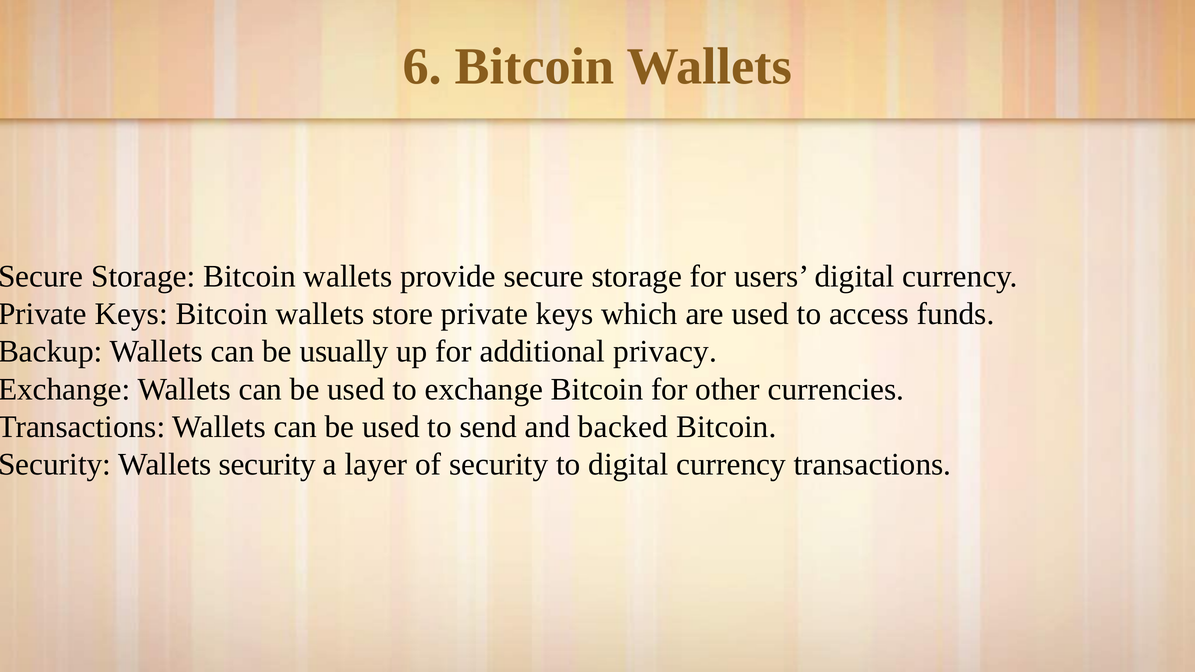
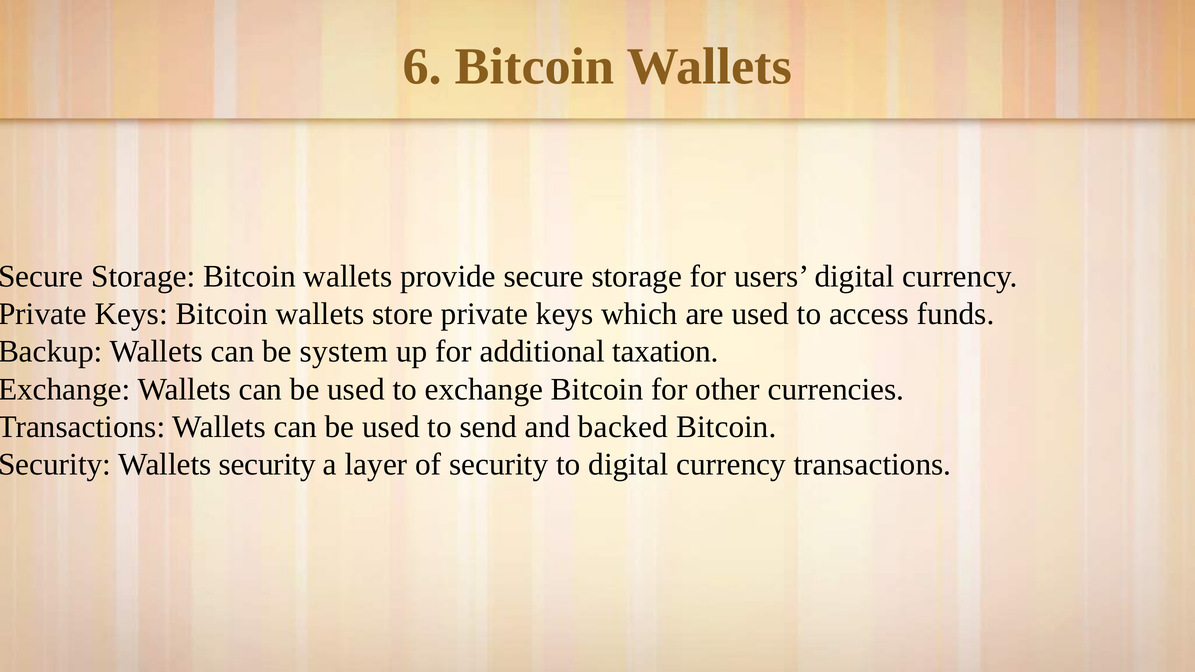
usually: usually -> system (344, 352)
privacy: privacy -> taxation (665, 352)
